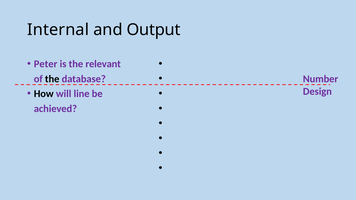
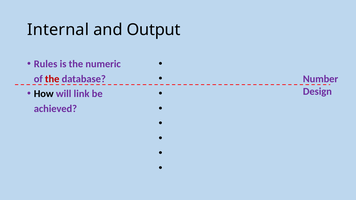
Peter: Peter -> Rules (46, 64)
relevant: relevant -> numeric (103, 64)
the colour: black -> red (52, 79)
line: line -> link (82, 94)
